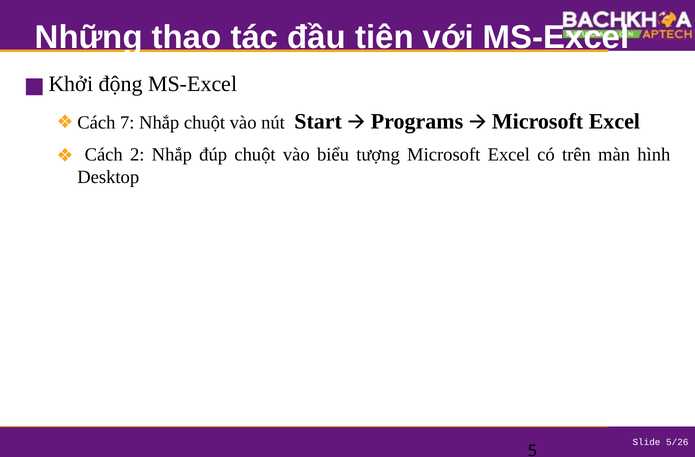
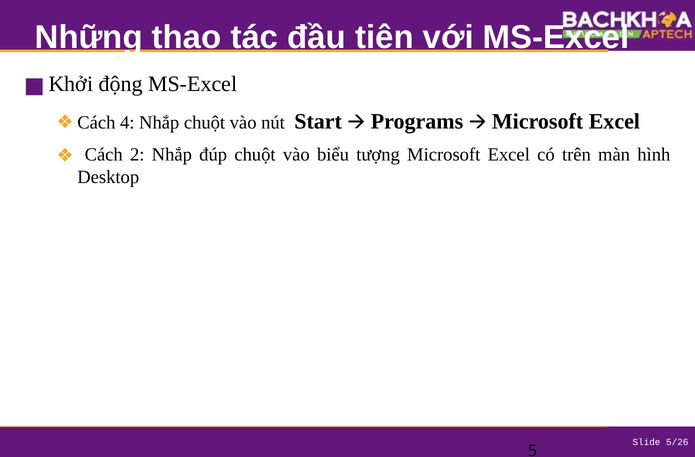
7: 7 -> 4 (127, 122)
